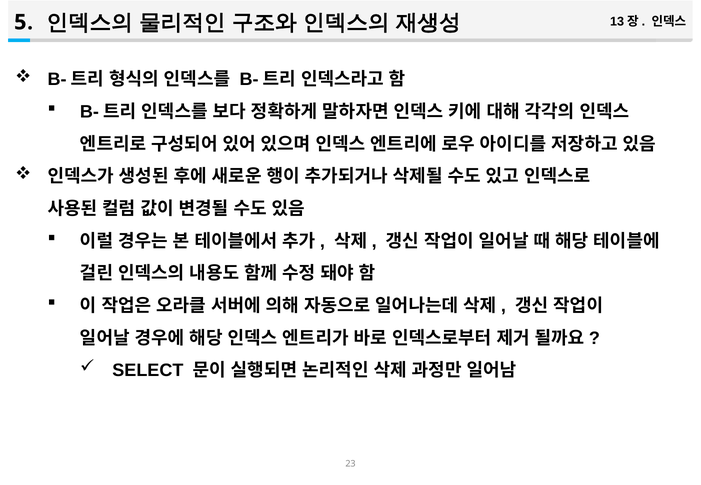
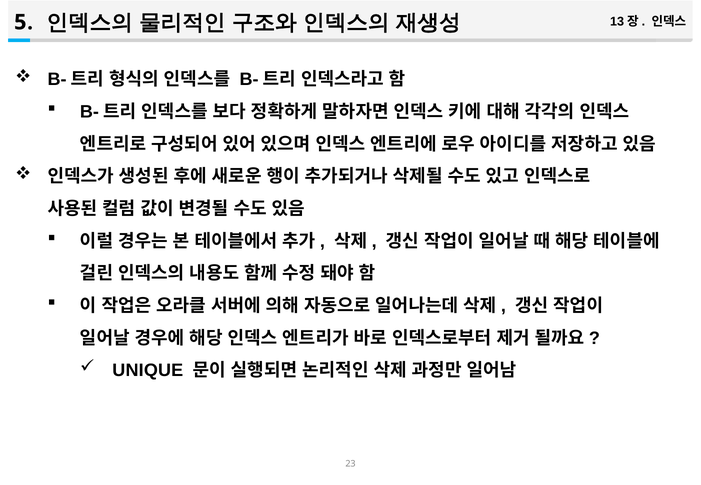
SELECT: SELECT -> UNIQUE (148, 371)
